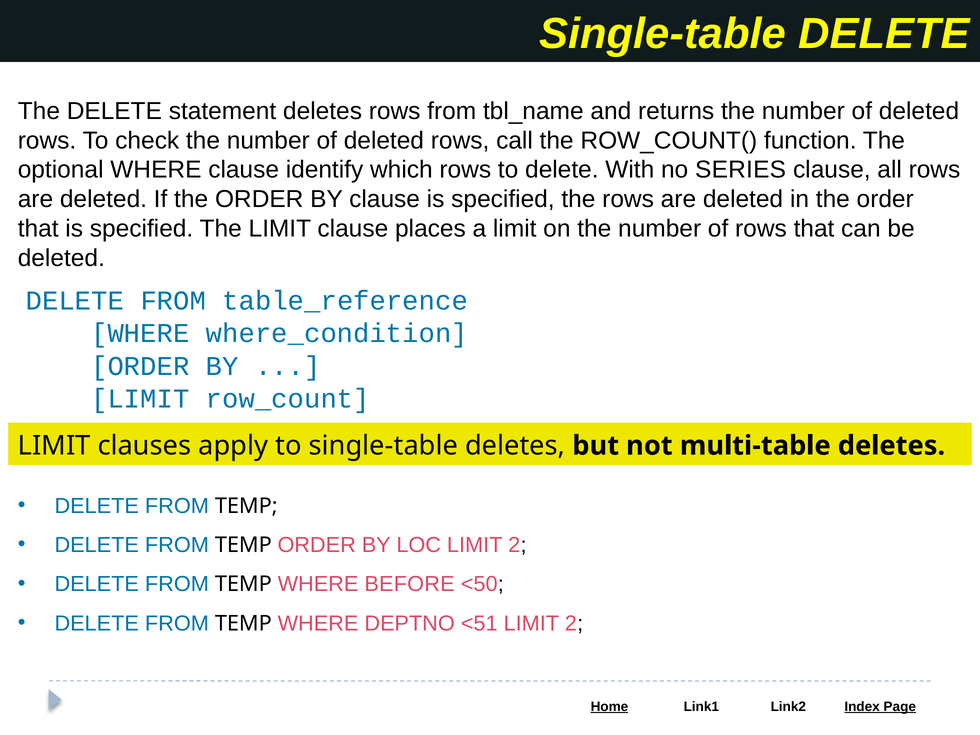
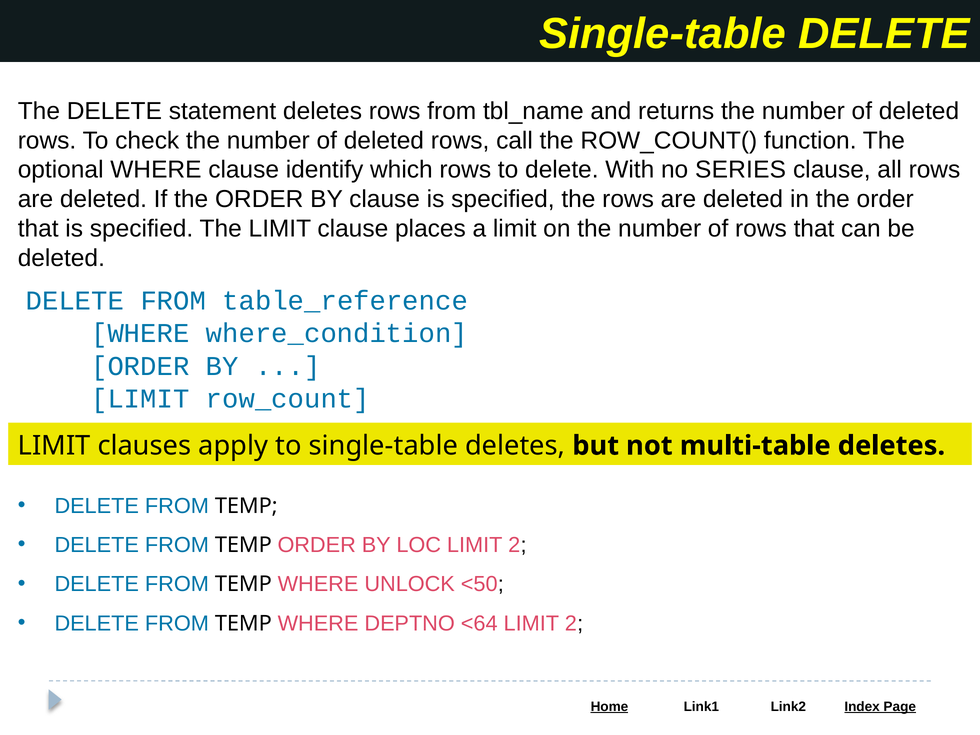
BEFORE: BEFORE -> UNLOCK (410, 584)
<51: <51 -> <64 (479, 623)
